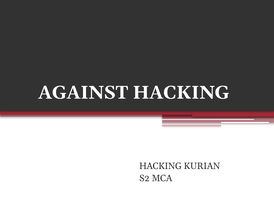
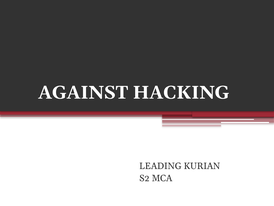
HACKING: HACKING -> LEADING (160, 166)
